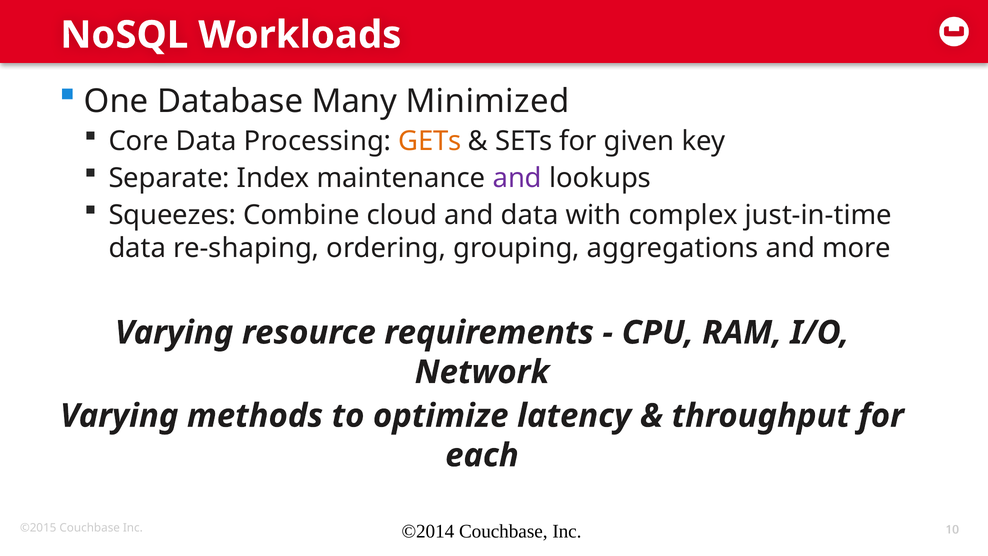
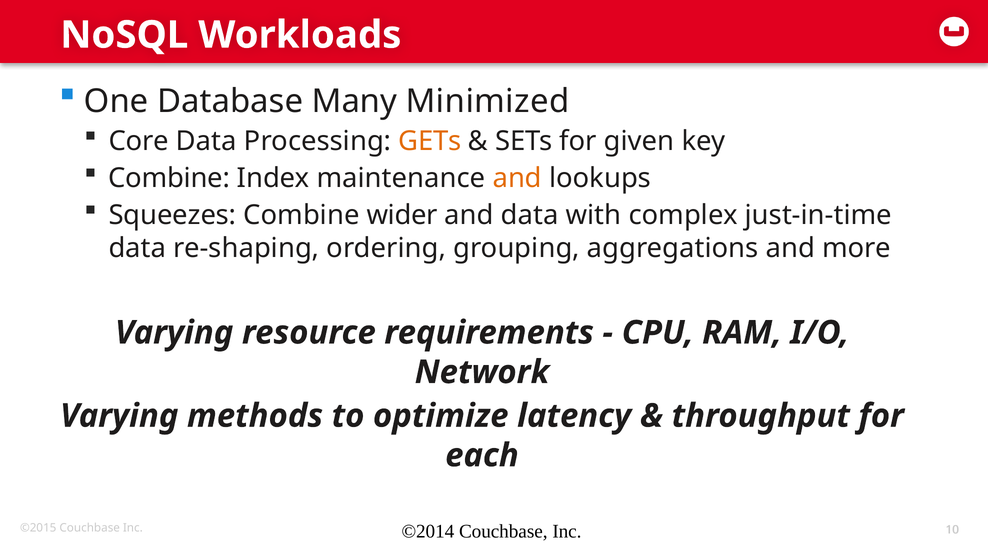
Separate: Separate -> Combine (169, 178)
and colour: purple -> orange (517, 178)
cloud: cloud -> wider (402, 215)
